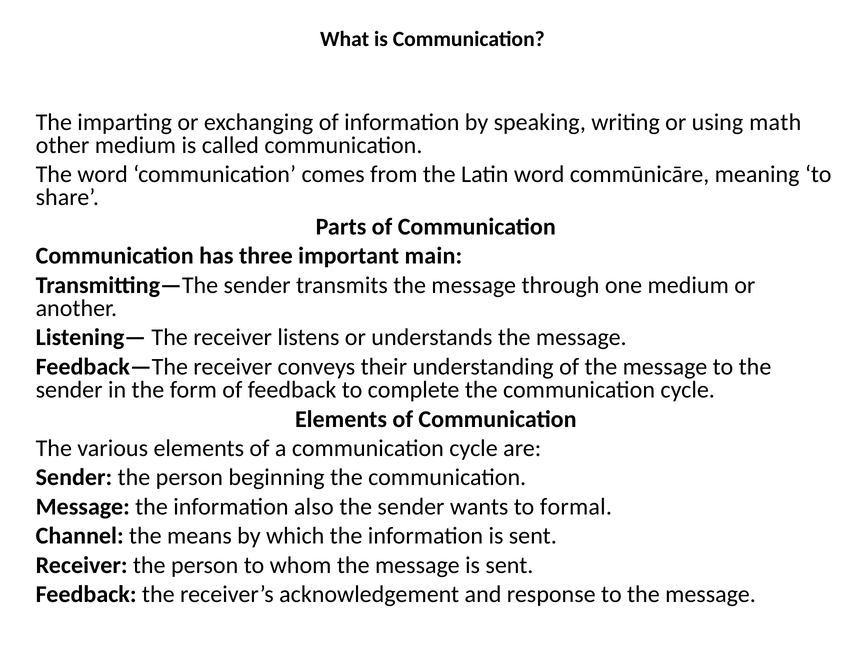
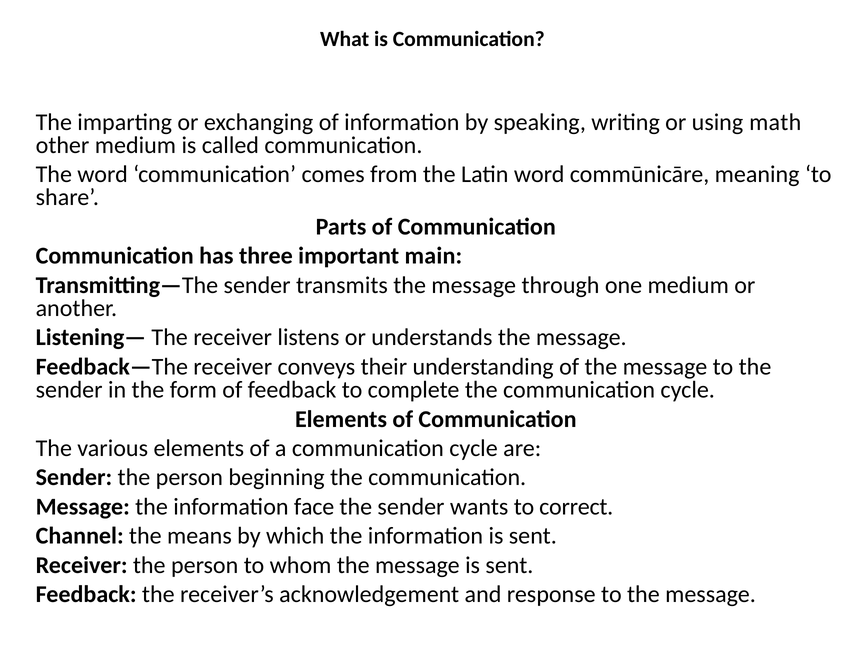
also: also -> face (314, 507)
formal: formal -> correct (576, 507)
